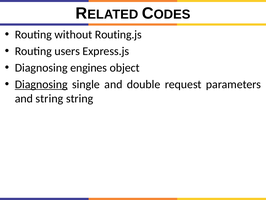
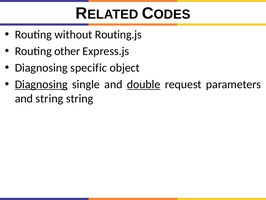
users: users -> other (67, 51)
engines: engines -> specific (89, 68)
double underline: none -> present (144, 84)
